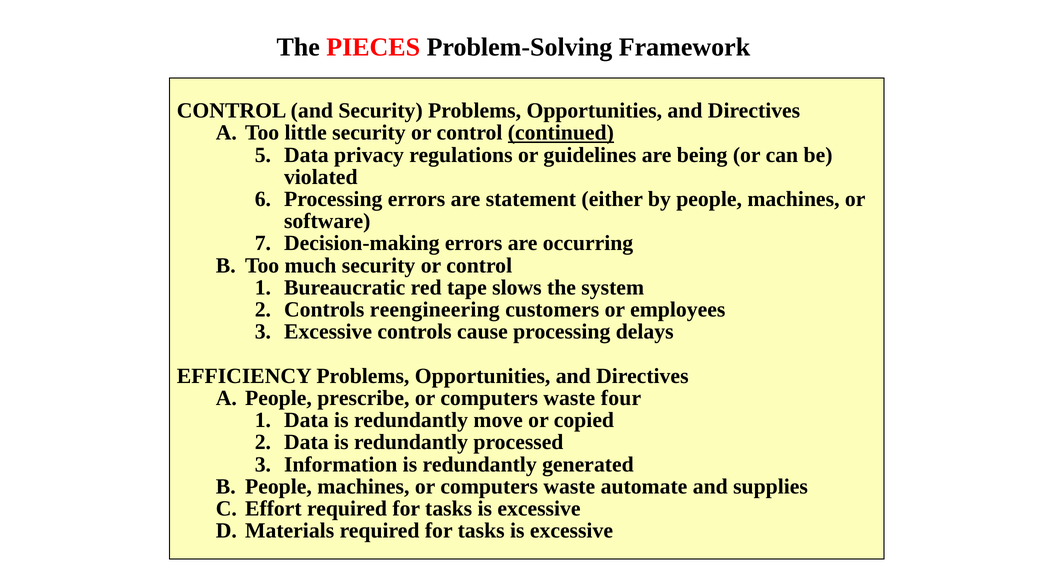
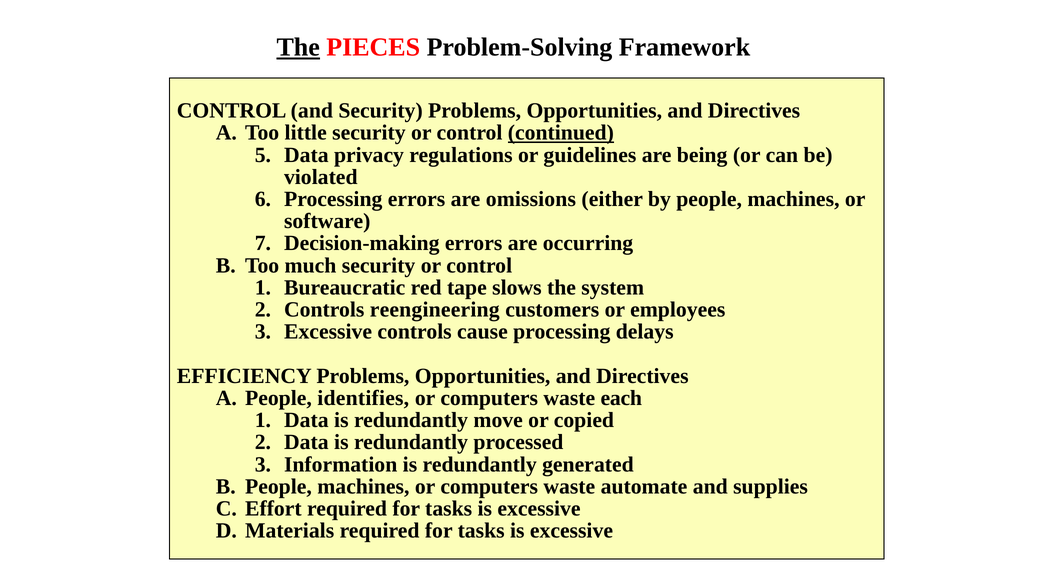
The underline: none -> present (298, 47)
statement: statement -> omissions (531, 199)
prescribe: prescribe -> identifies (363, 398)
four: four -> each (621, 398)
